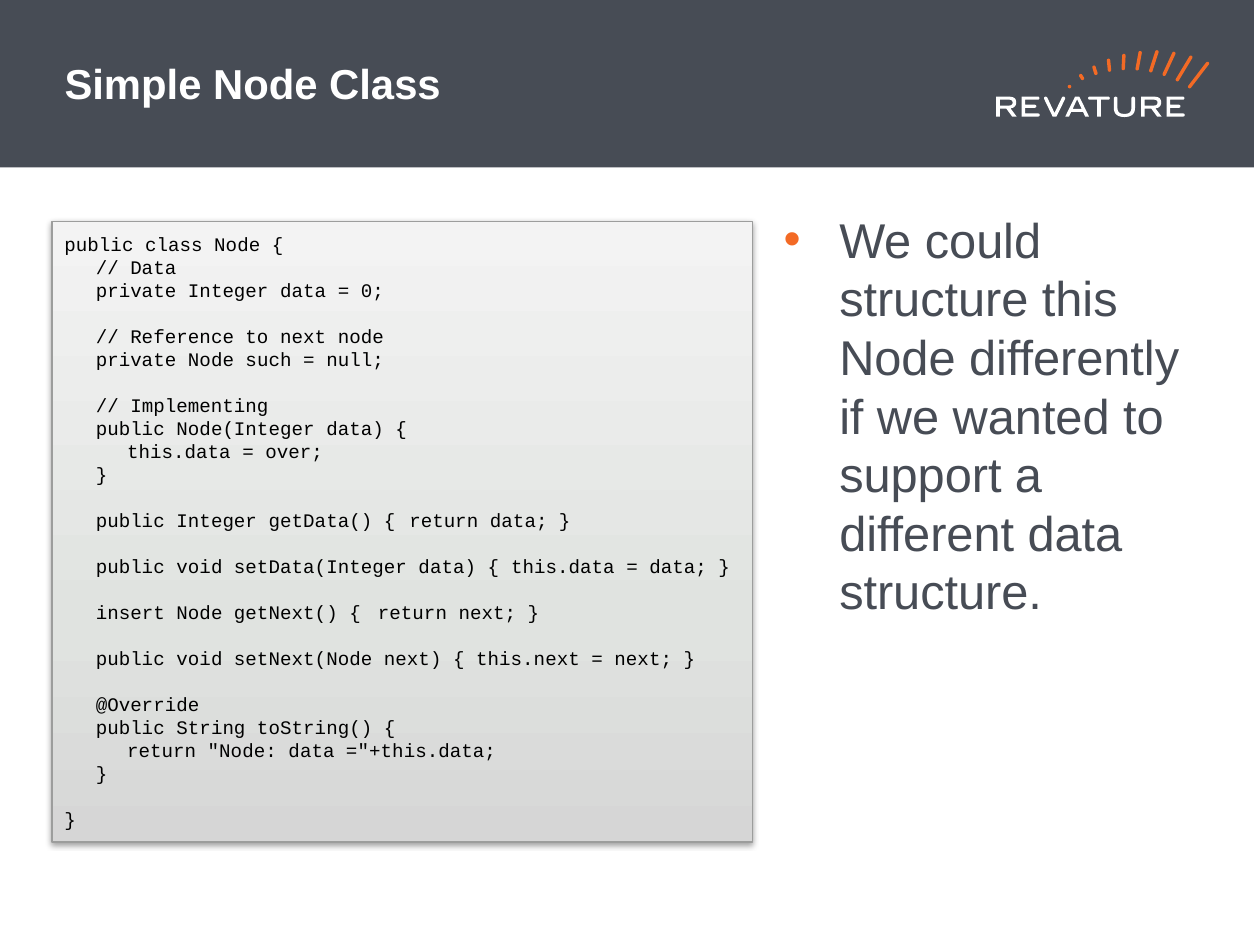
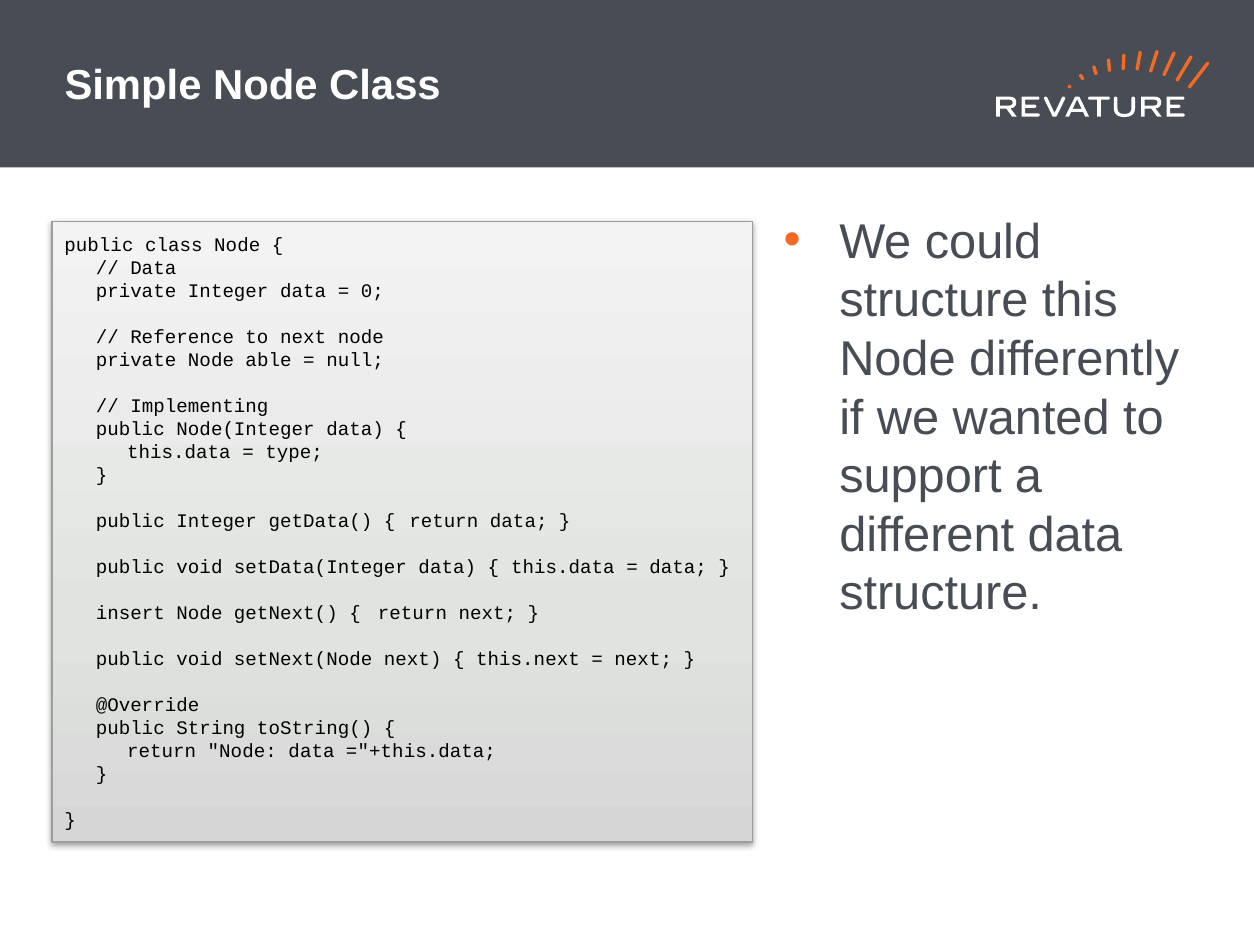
such: such -> able (269, 360)
over: over -> type (294, 452)
